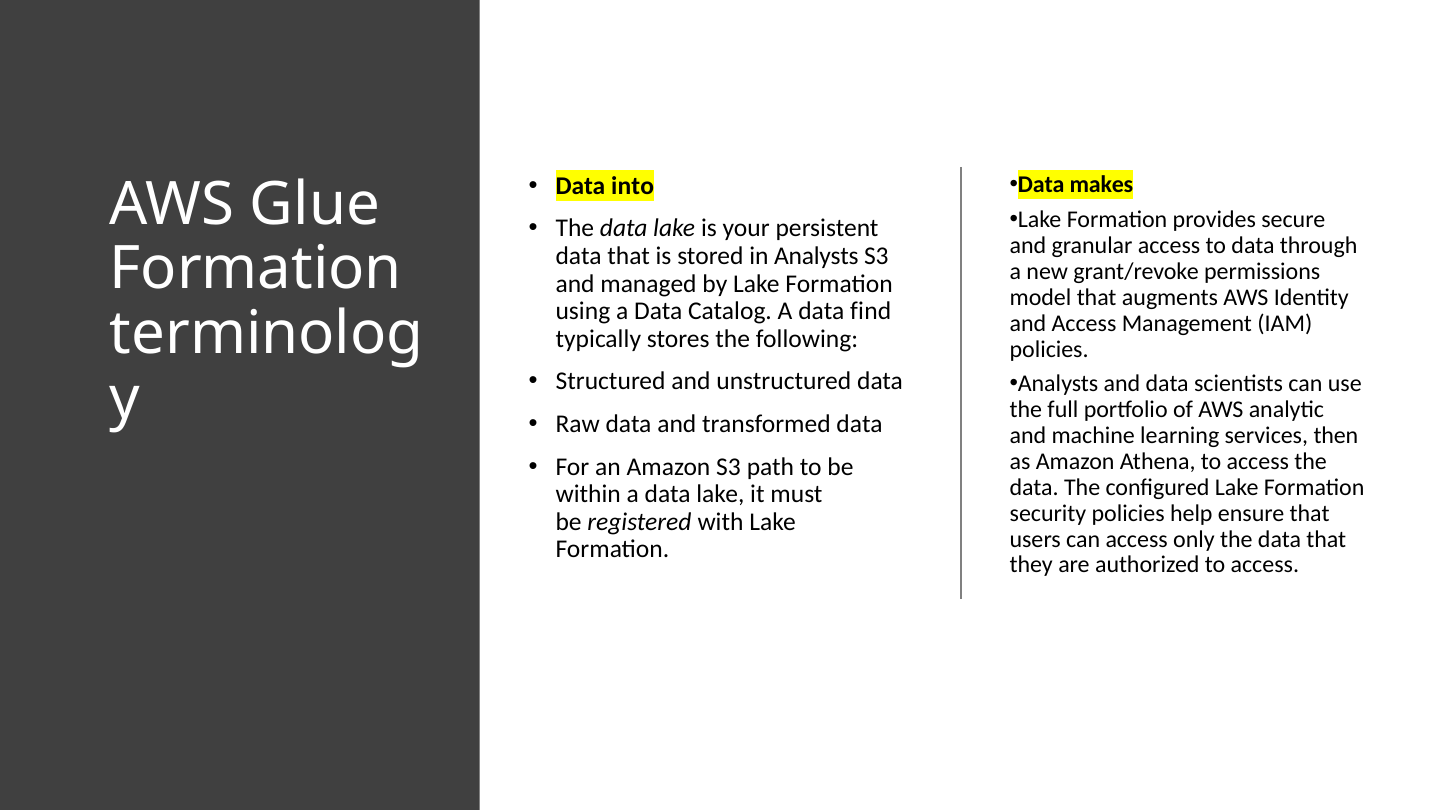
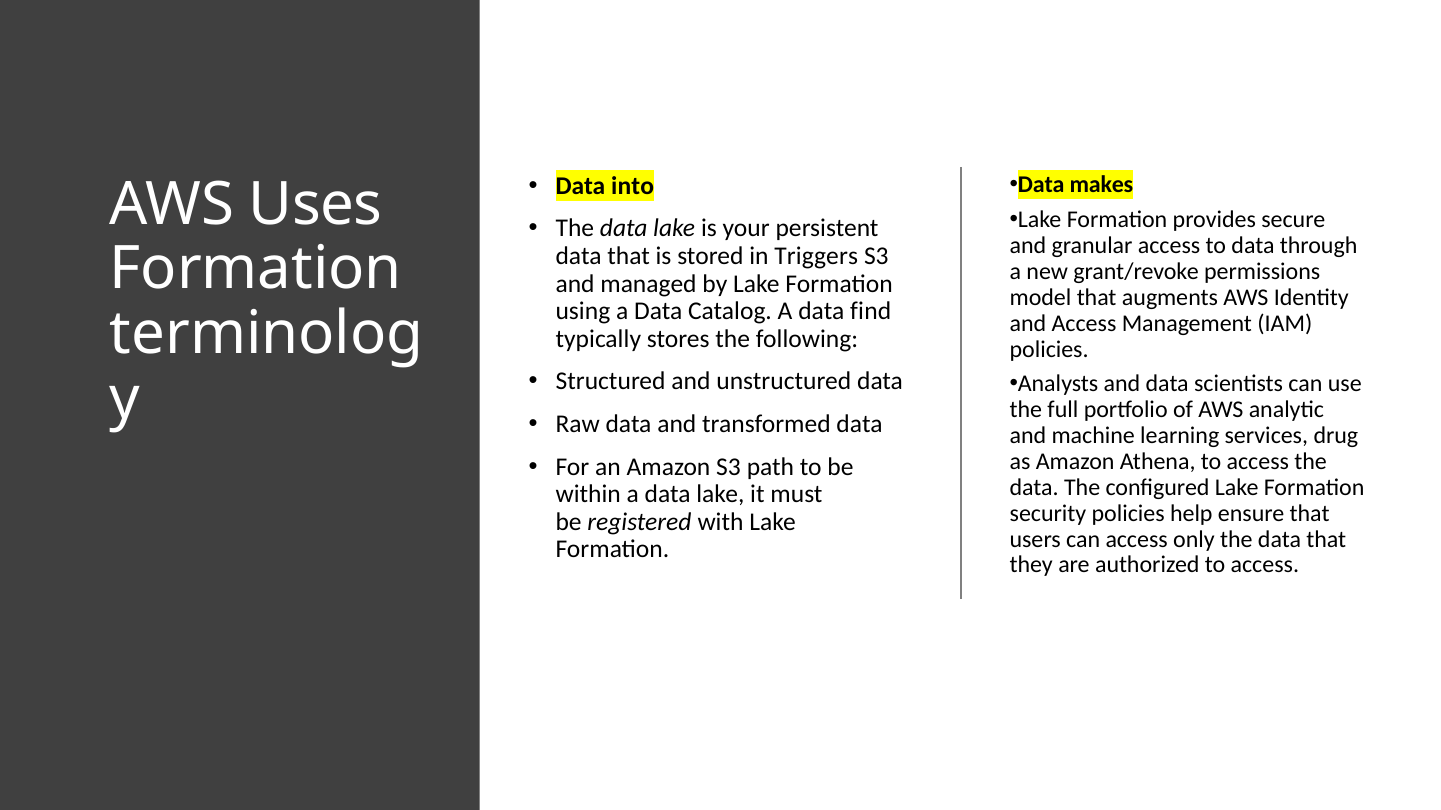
Glue: Glue -> Uses (316, 204)
in Analysts: Analysts -> Triggers (816, 256)
then: then -> drug (1336, 436)
